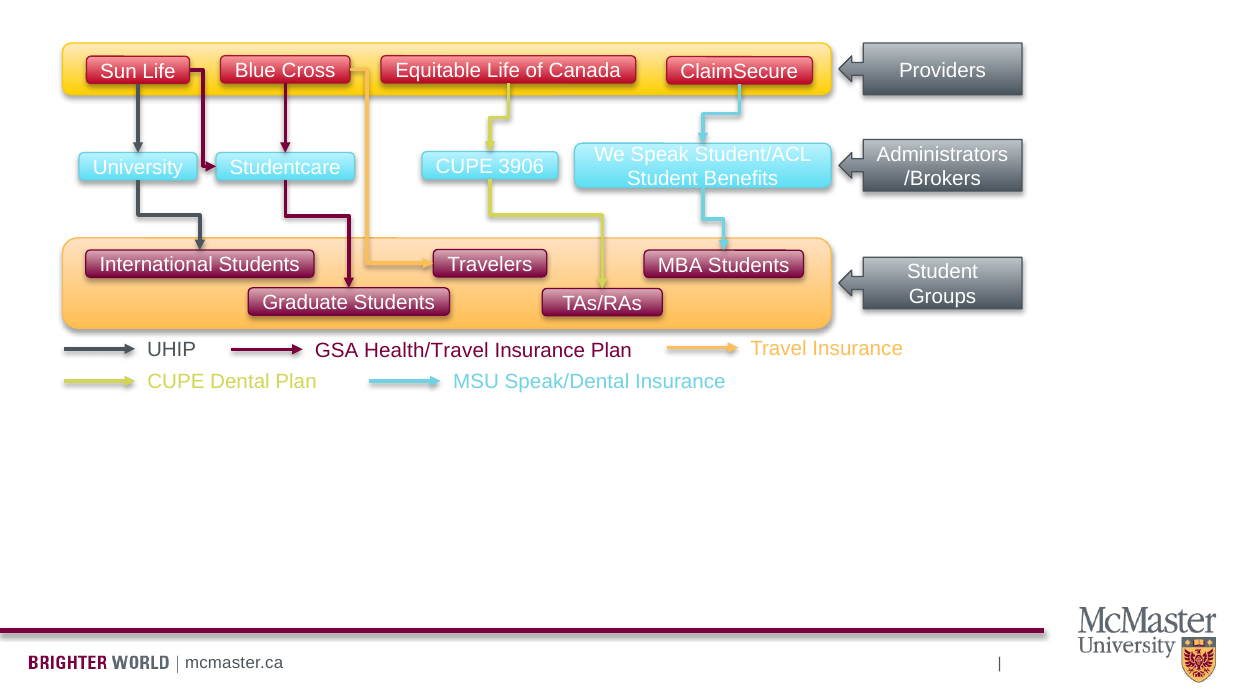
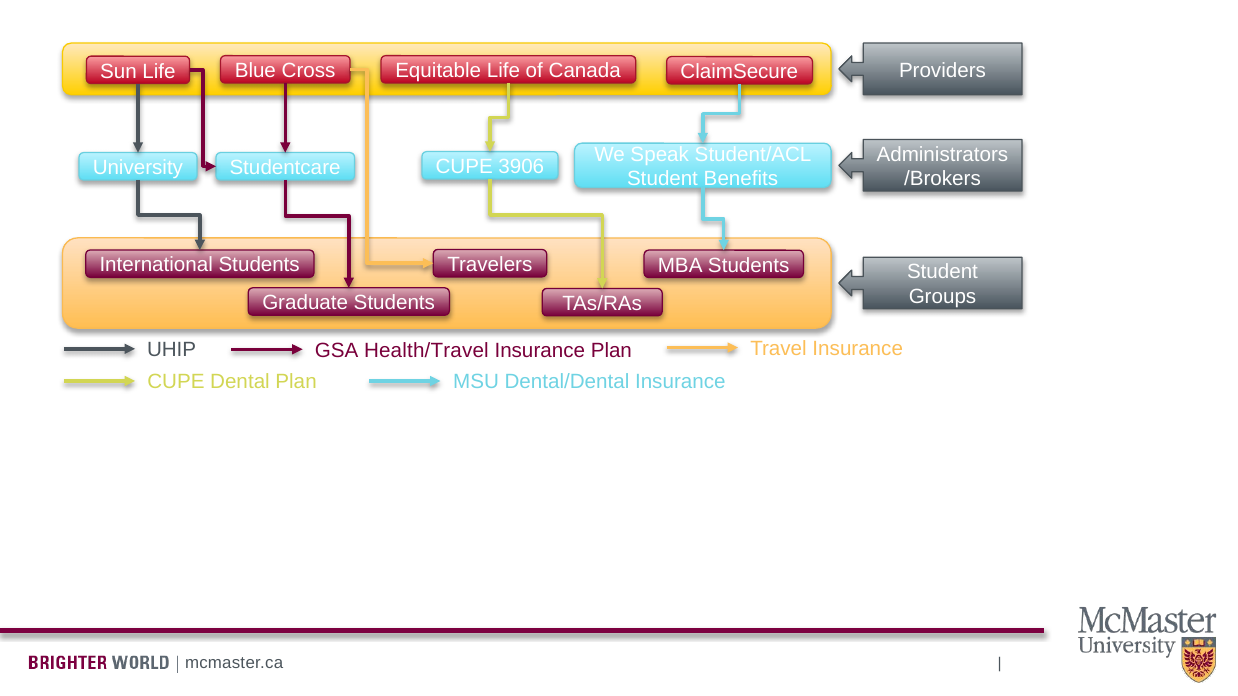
Speak/Dental: Speak/Dental -> Dental/Dental (567, 382)
